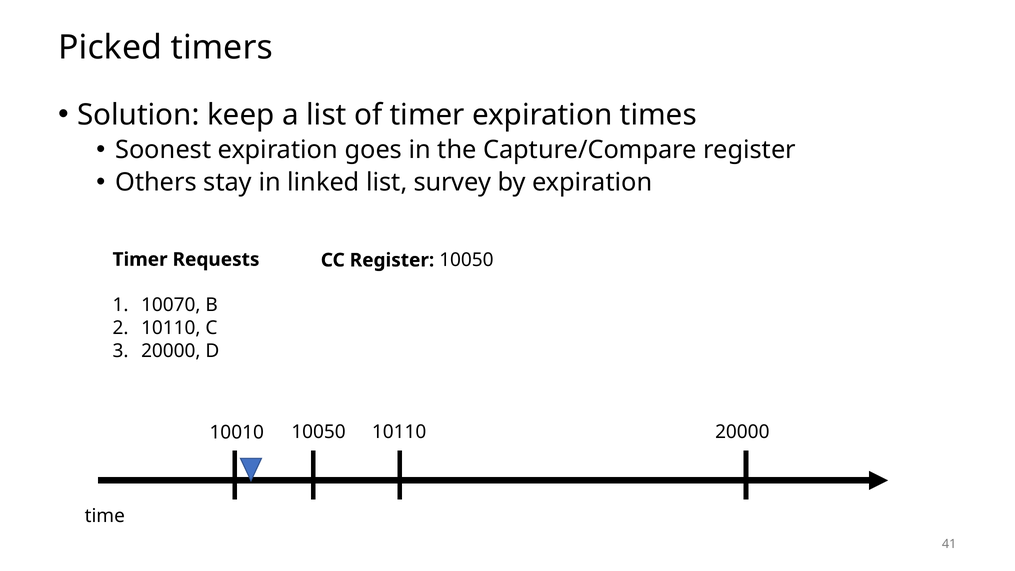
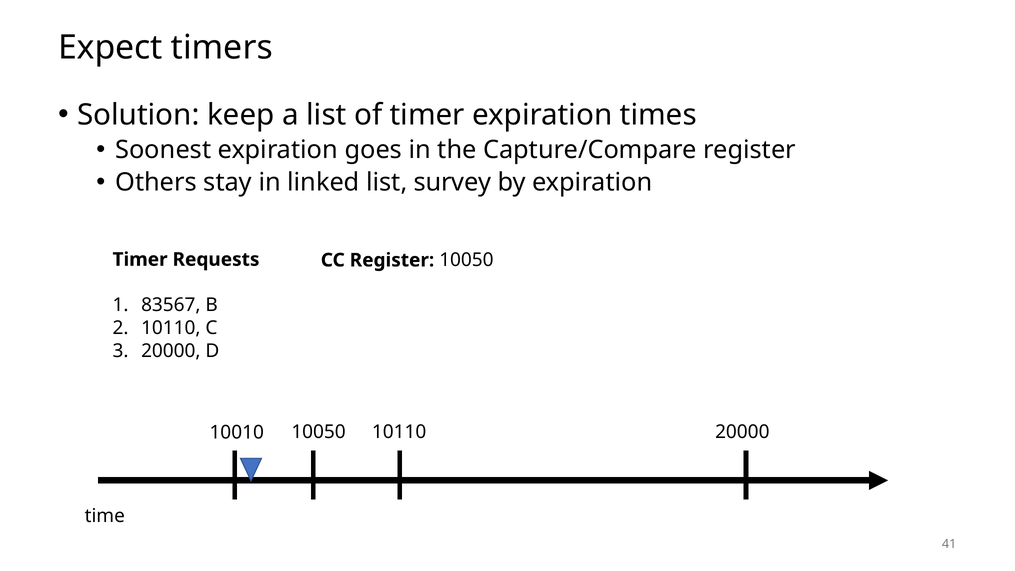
Picked: Picked -> Expect (110, 47)
10070: 10070 -> 83567 (171, 305)
